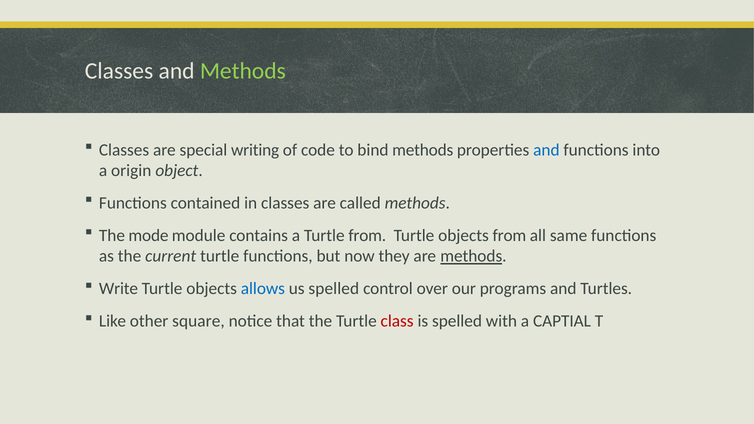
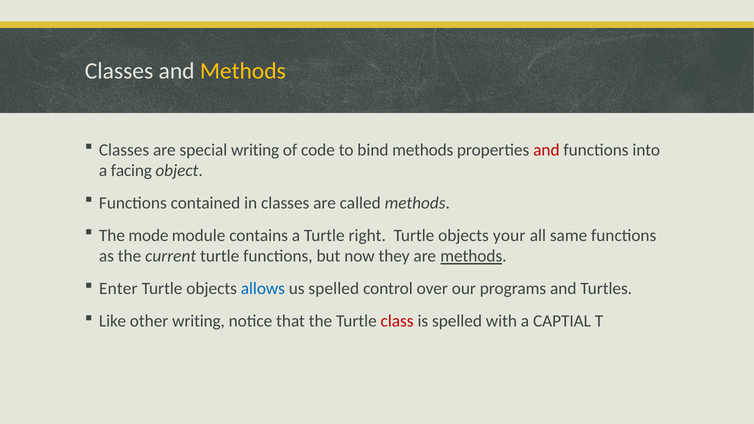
Methods colour: light green -> yellow (243, 71)
and colour: blue -> red (546, 150)
origin: origin -> facing (131, 171)
Turtle from: from -> right (367, 236)
objects from: from -> your (509, 236)
Write: Write -> Enter (118, 289)
other square: square -> writing (199, 321)
